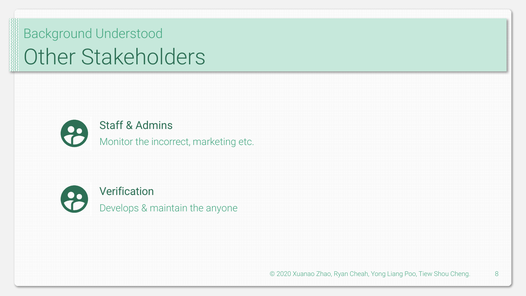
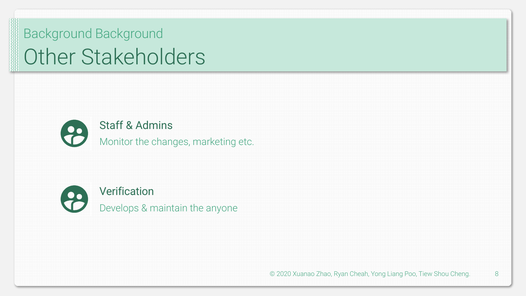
Background Understood: Understood -> Background (129, 34)
incorrect: incorrect -> changes (171, 142)
